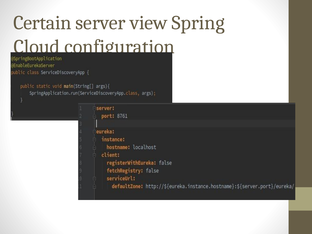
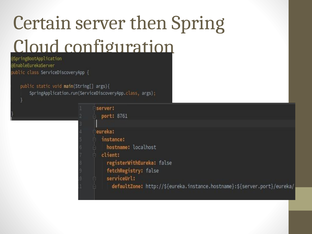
view: view -> then (149, 23)
